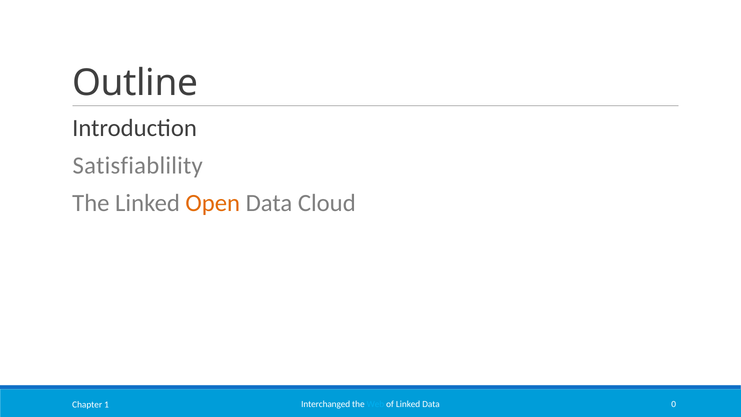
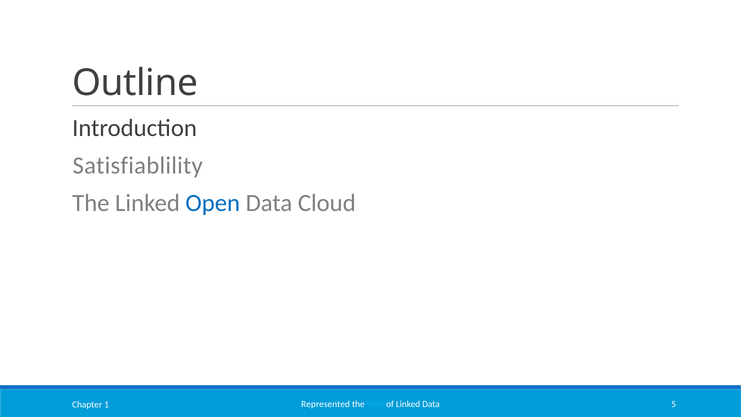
Open colour: orange -> blue (213, 203)
Interchanged: Interchanged -> Represented (326, 404)
0: 0 -> 5 (674, 404)
